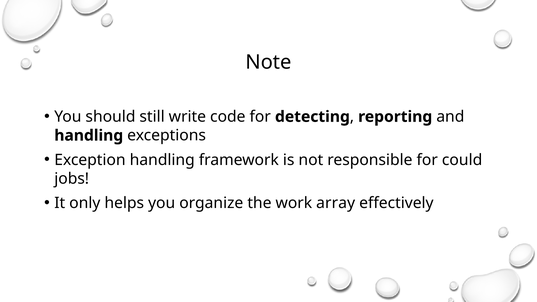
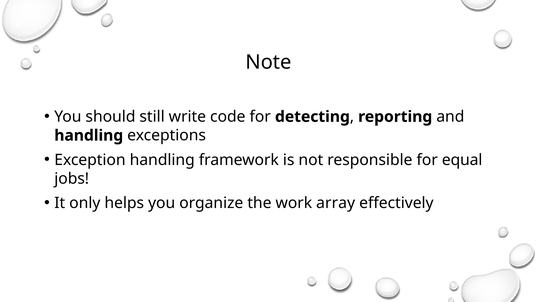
could: could -> equal (462, 160)
